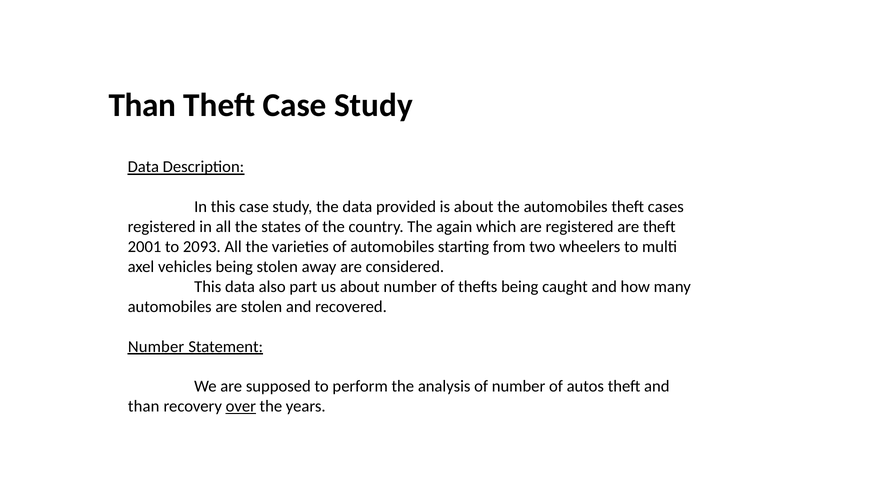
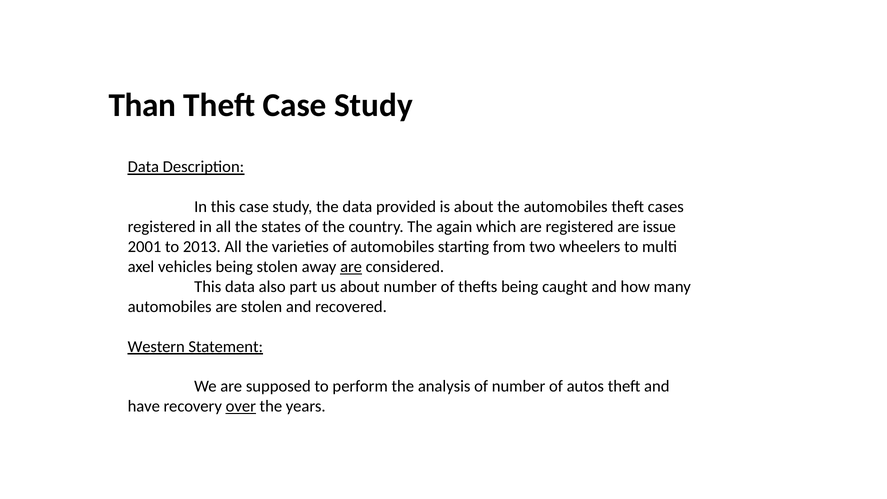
are theft: theft -> issue (659, 227)
2093: 2093 -> 2013 (202, 247)
are underline: none -> present (351, 267)
Number: Number -> Western (156, 347)
than: than -> have (144, 406)
